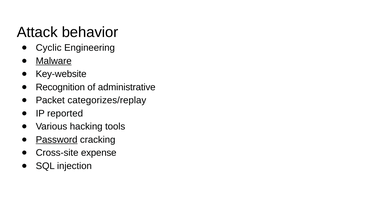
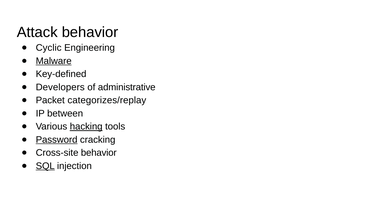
Key-website: Key-website -> Key-defined (61, 74)
Recognition: Recognition -> Developers (60, 87)
reported: reported -> between (65, 113)
hacking underline: none -> present (86, 126)
Cross-site expense: expense -> behavior (99, 153)
SQL underline: none -> present (45, 166)
